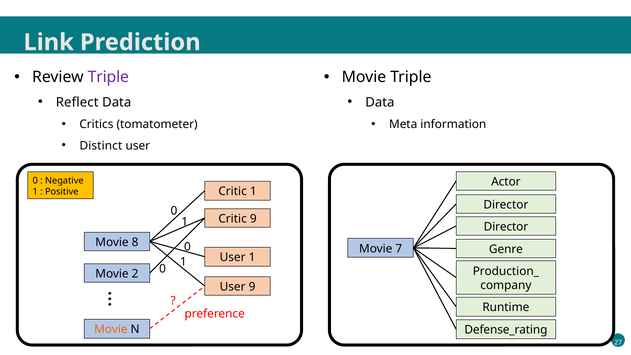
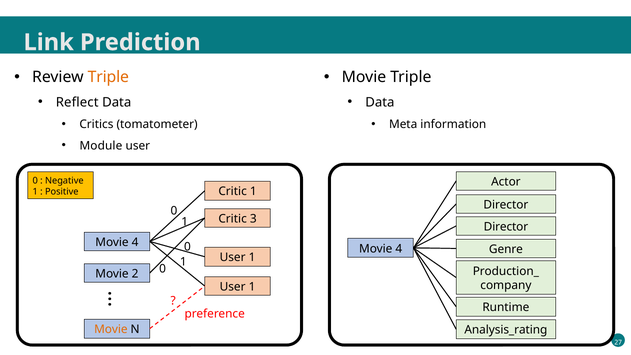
Triple colour: purple -> orange (108, 77)
Distinct: Distinct -> Module (101, 146)
Critic 9: 9 -> 3 (253, 219)
8: 8 -> 4 (135, 242)
0 Movie 7: 7 -> 4 (399, 249)
9: 9 -> 1 (252, 287)
Defense_rating: Defense_rating -> Analysis_rating (506, 330)
